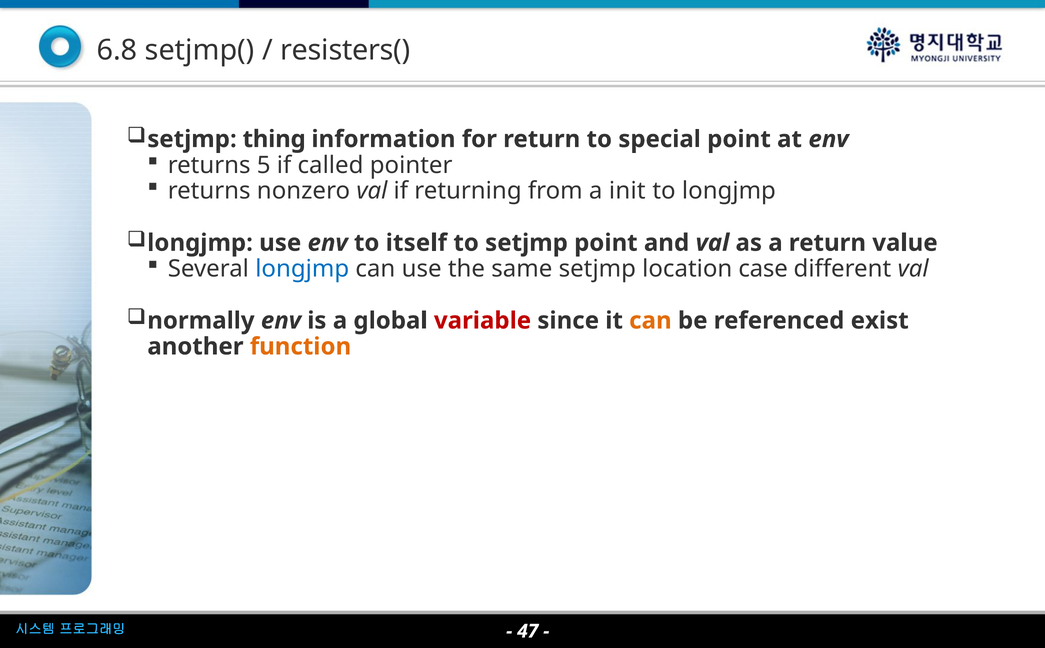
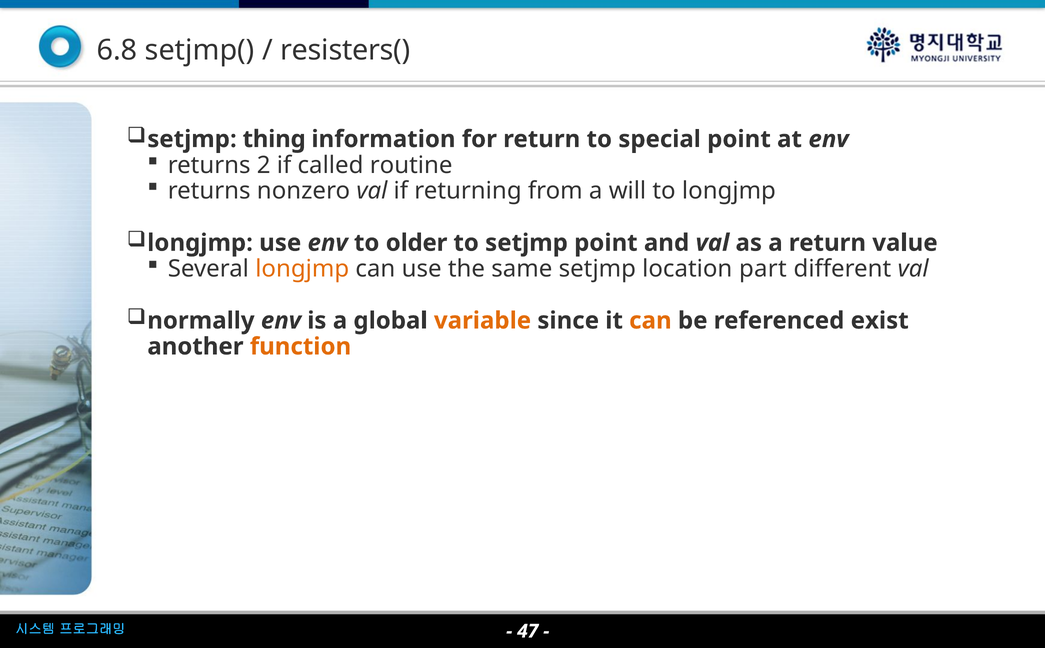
5: 5 -> 2 (264, 165)
pointer: pointer -> routine (411, 165)
init: init -> will (627, 191)
itself: itself -> older (417, 243)
longjmp colour: blue -> orange (302, 269)
case: case -> part (763, 269)
variable colour: red -> orange (483, 321)
